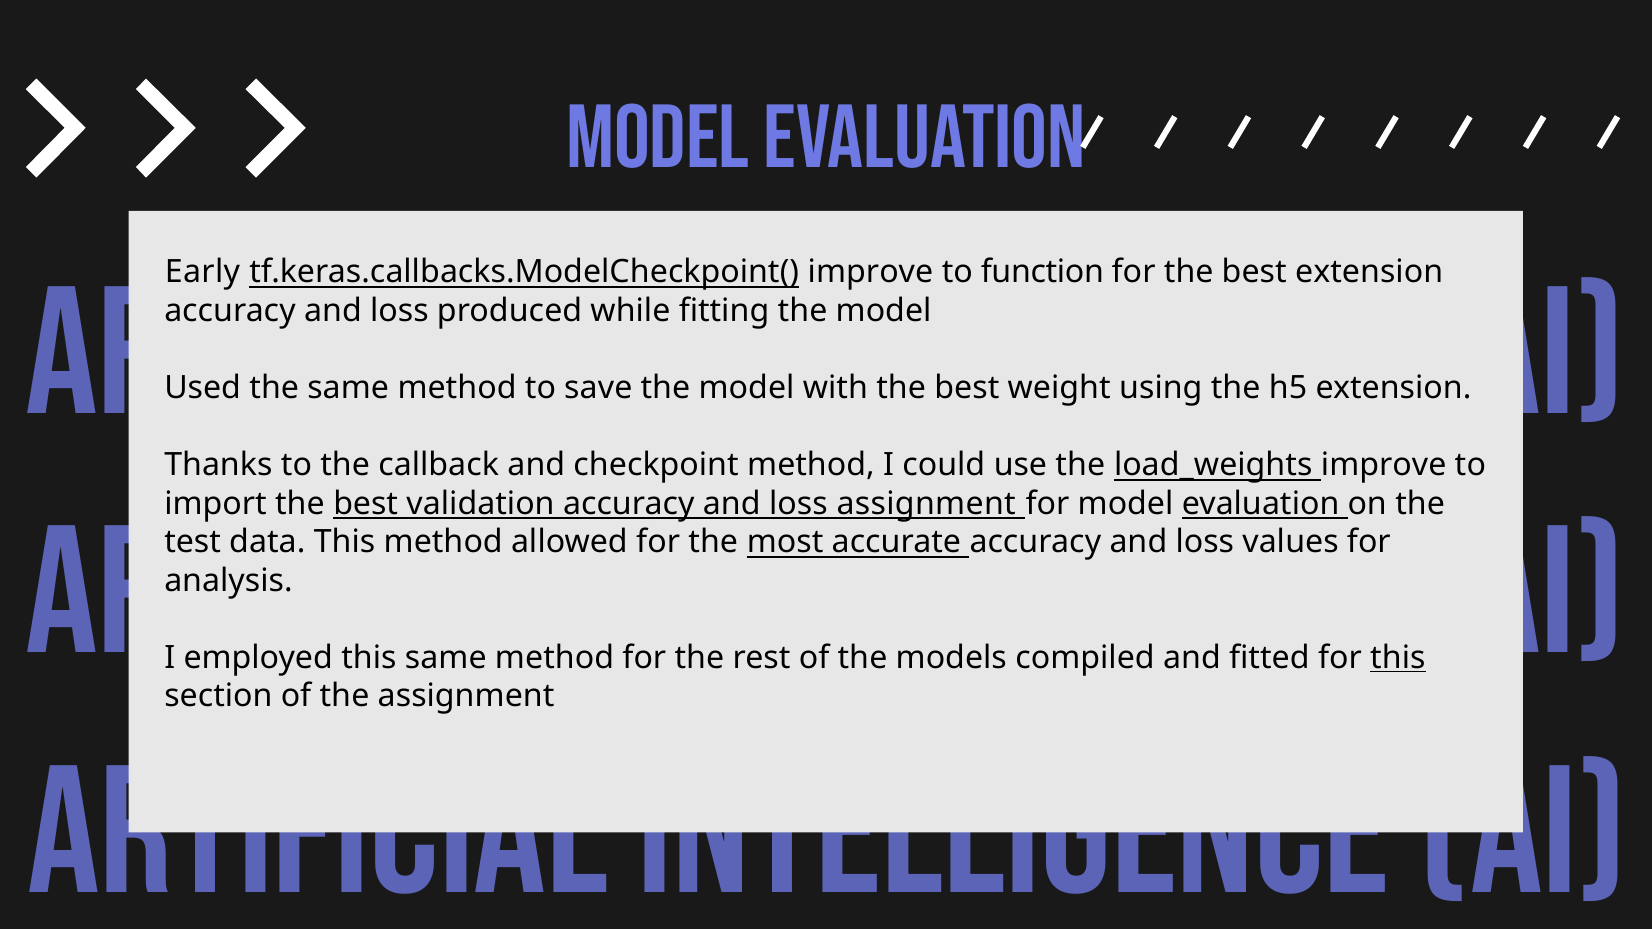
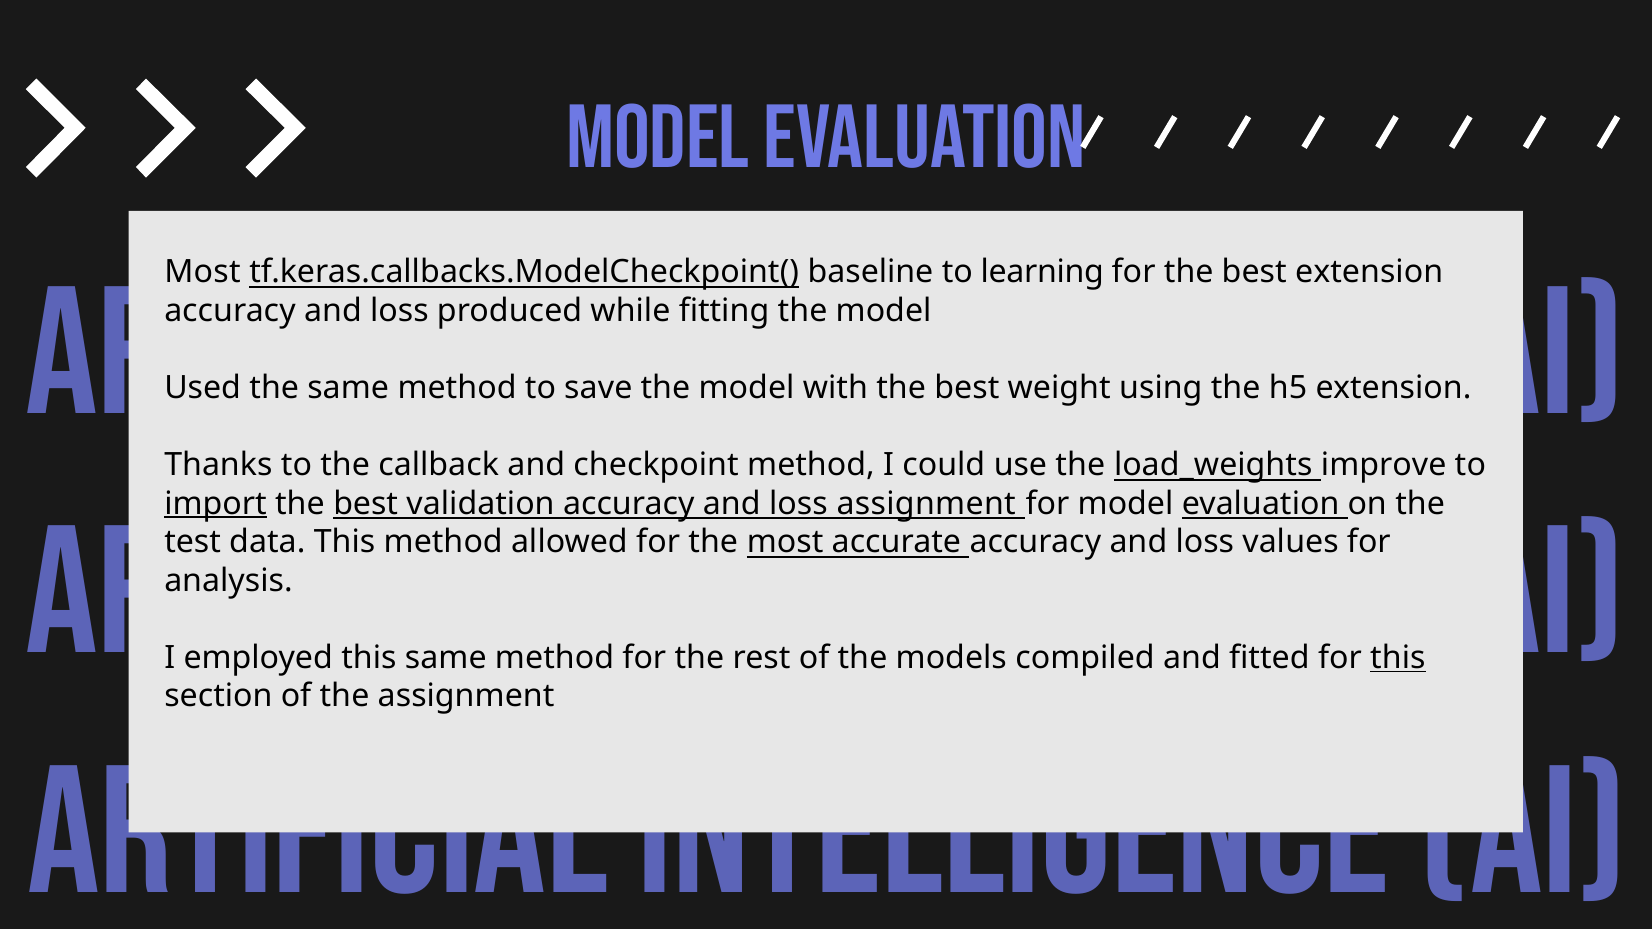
Early: Early -> Most (202, 272)
tf.keras.callbacks.ModelCheckpoint( improve: improve -> baseline (871, 272)
function: function -> learning (1042, 272)
import underline: none -> present (215, 504)
